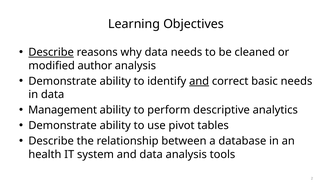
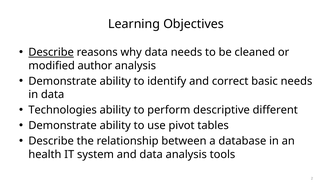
and underline: present -> none (199, 81)
Management: Management -> Technologies (63, 110)
analytics: analytics -> different (275, 110)
